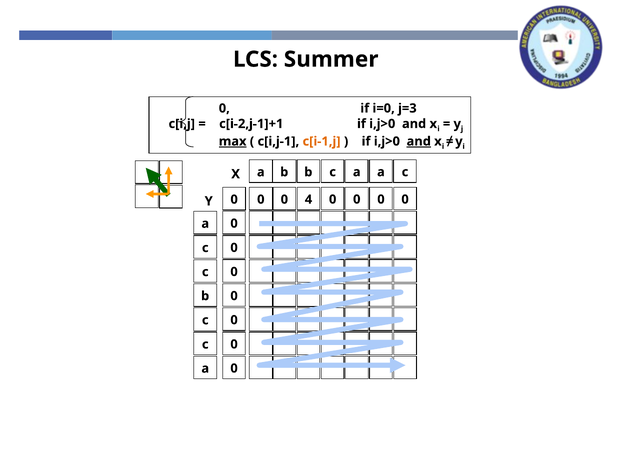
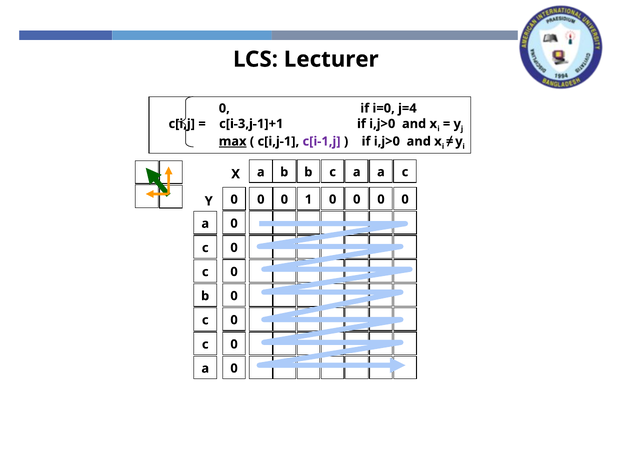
Summer: Summer -> Lecturer (331, 59)
j=3: j=3 -> j=4 (407, 108)
c[i-2,j-1]+1: c[i-2,j-1]+1 -> c[i-3,j-1]+1 (251, 124)
c[i-1,j colour: orange -> purple (322, 141)
and underline: present -> none (419, 141)
4: 4 -> 1 (308, 200)
